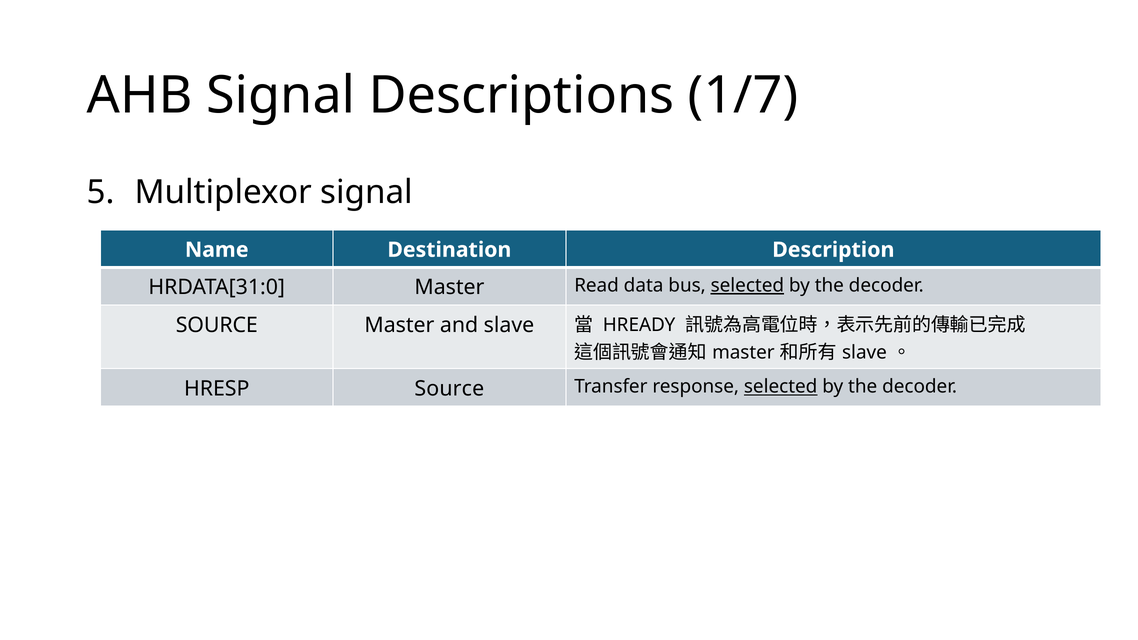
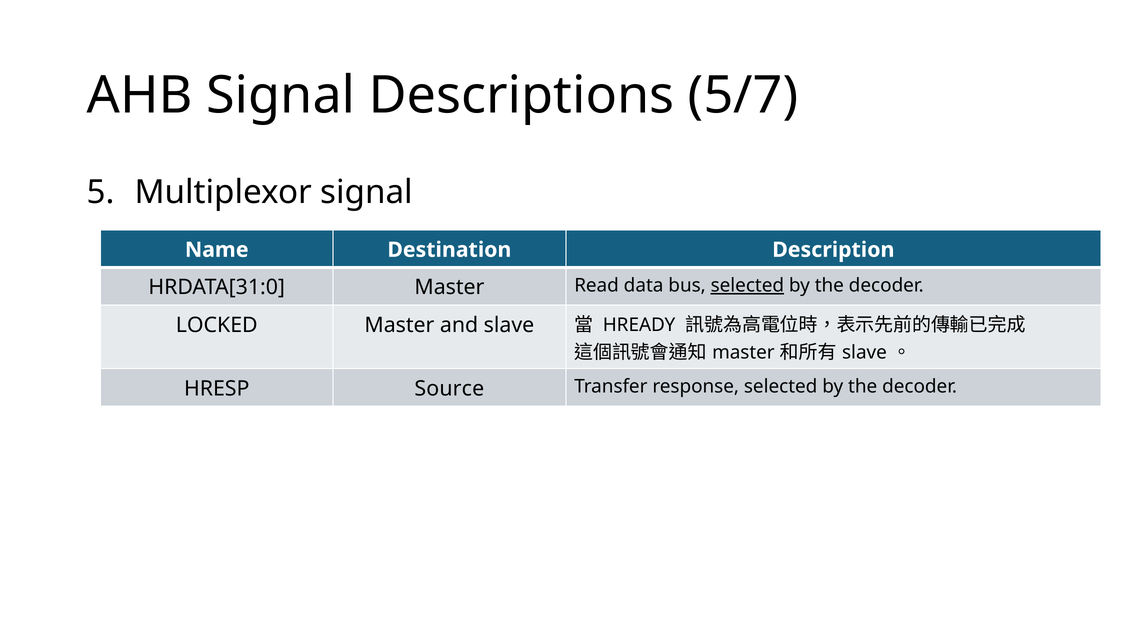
1/7: 1/7 -> 5/7 (743, 96)
SOURCE: SOURCE -> LOCKED (217, 325)
selected underline: present -> none (781, 387)
